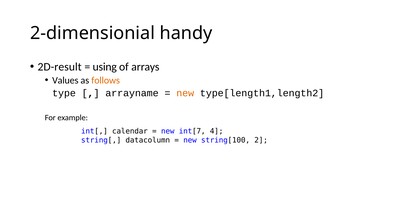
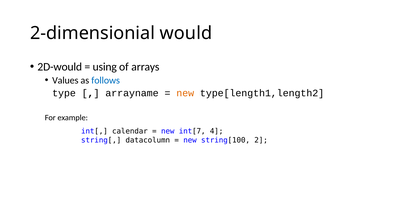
handy: handy -> would (186, 33)
2D-result: 2D-result -> 2D-would (60, 67)
follows colour: orange -> blue (106, 80)
